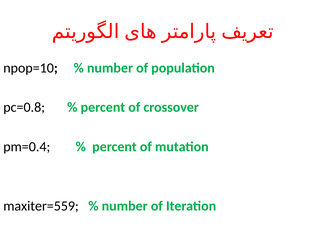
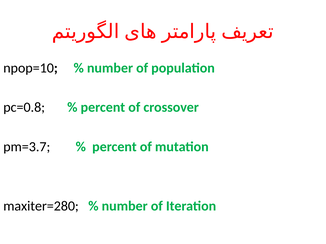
pm=0.4: pm=0.4 -> pm=3.7 (27, 147)
maxiter=559: maxiter=559 -> maxiter=280 (41, 206)
